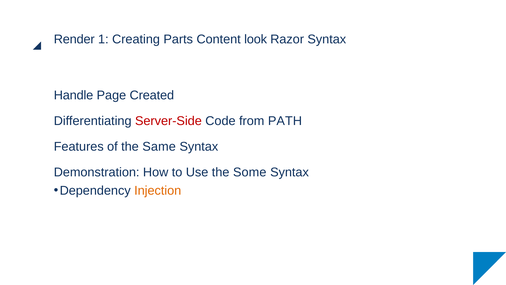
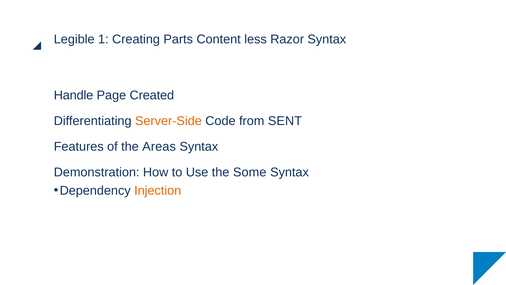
Render: Render -> Legible (74, 39)
look: look -> less (256, 39)
Server-Side colour: red -> orange (168, 121)
PATH: PATH -> SENT (285, 121)
Same: Same -> Areas (159, 147)
